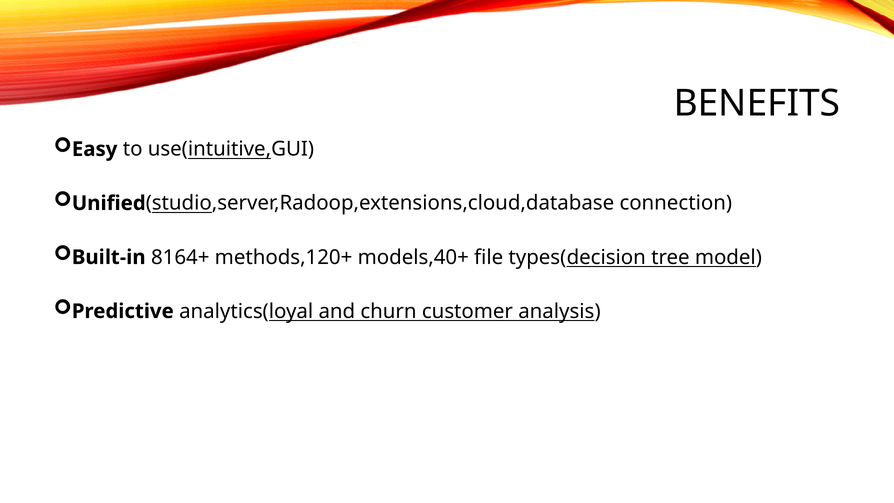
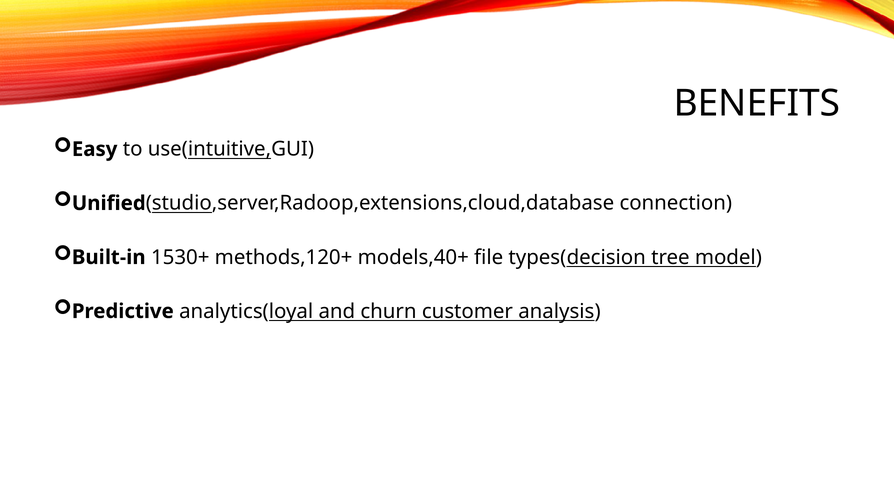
8164+: 8164+ -> 1530+ (180, 257)
